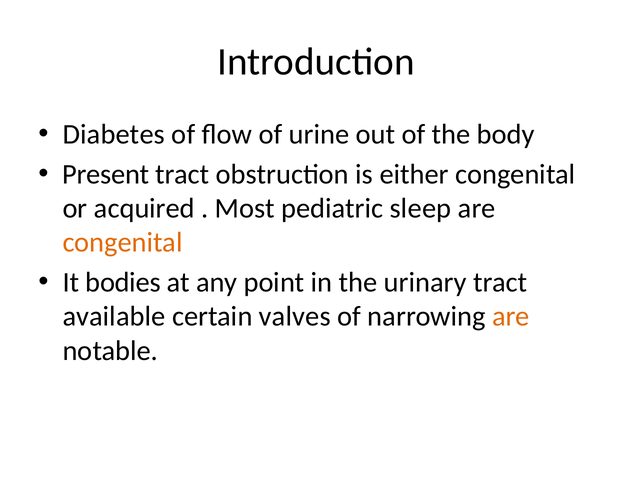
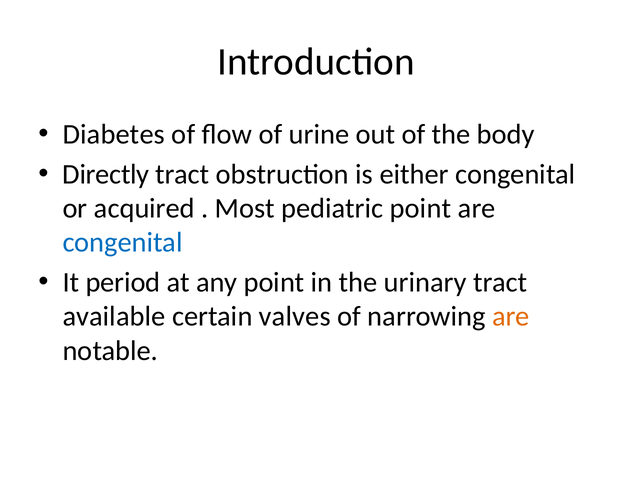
Present: Present -> Directly (106, 174)
pediatric sleep: sleep -> point (421, 209)
congenital colour: orange -> blue (123, 243)
bodies: bodies -> period (123, 283)
